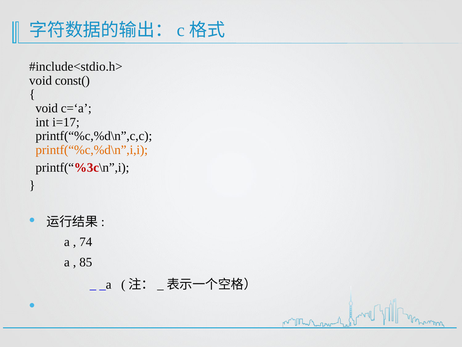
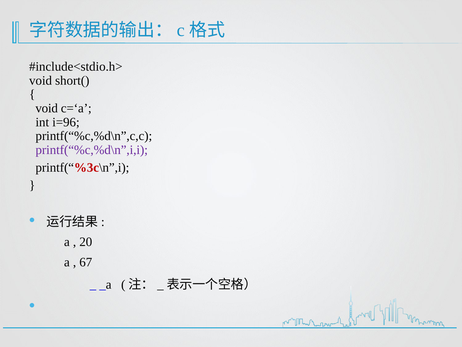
const(: const( -> short( (72, 80)
i=17: i=17 -> i=96 (66, 122)
printf(“%c,%d\n”,i,i colour: orange -> purple (92, 150)
74: 74 -> 20 (86, 242)
85: 85 -> 67 (86, 262)
